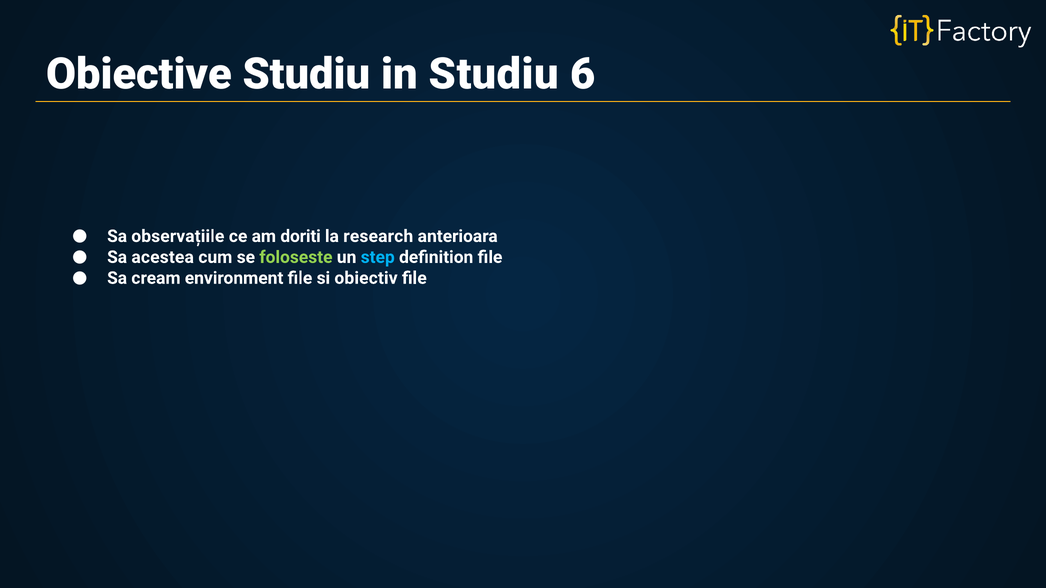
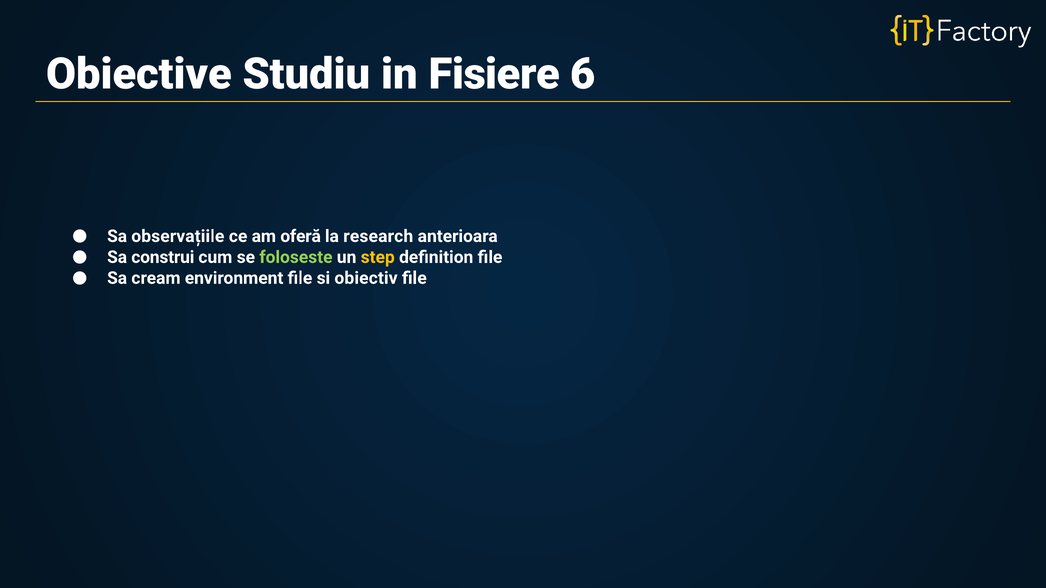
in Studiu: Studiu -> Fisiere (494, 75)
doriti: doriti -> oferă (301, 236)
acestea: acestea -> construi (163, 257)
step colour: light blue -> yellow (378, 257)
